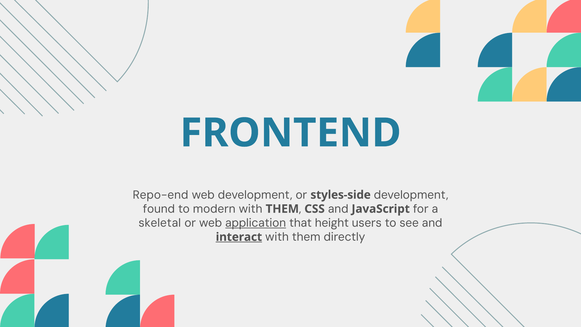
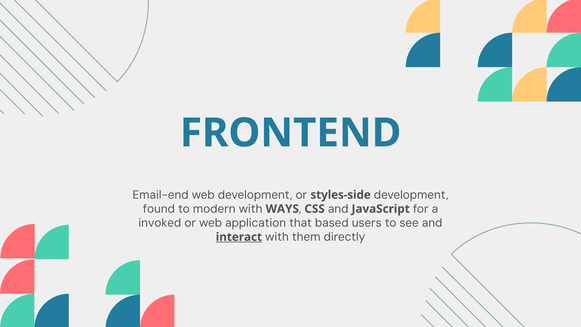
Repo-end: Repo-end -> Email-end (161, 195)
THEM: THEM -> WAYS (282, 209)
skeletal: skeletal -> invoked (160, 223)
application underline: present -> none (256, 223)
height: height -> based (332, 223)
